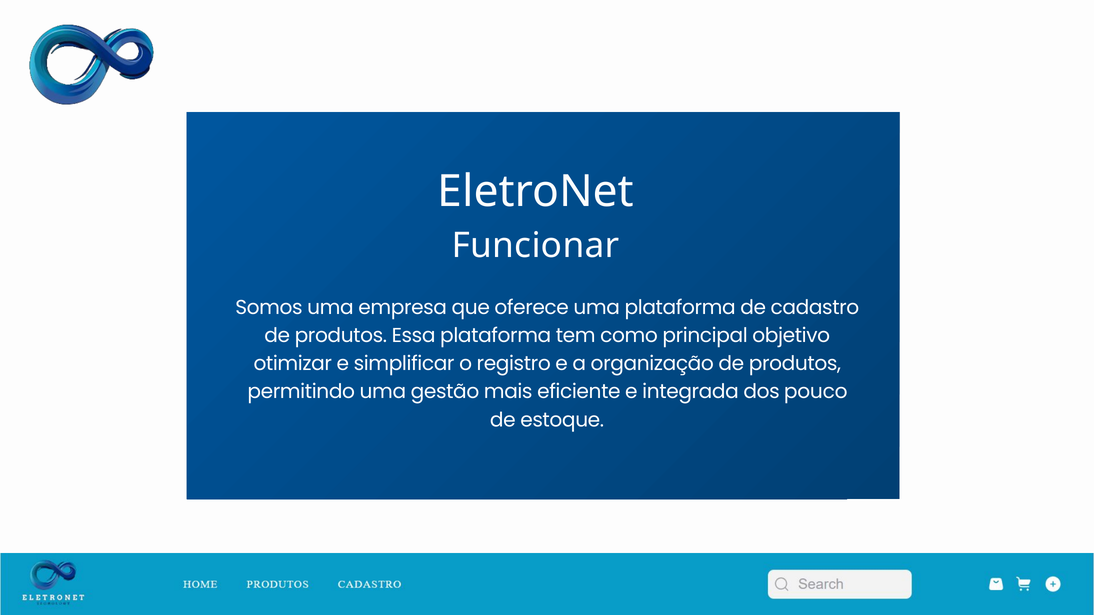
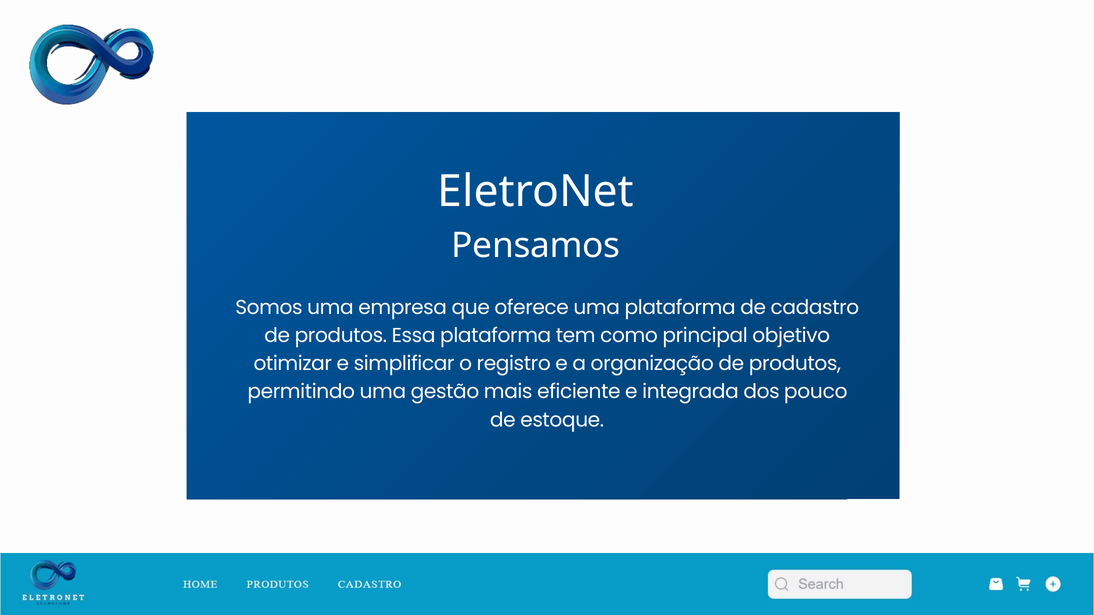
Funcionar: Funcionar -> Pensamos (536, 246)
